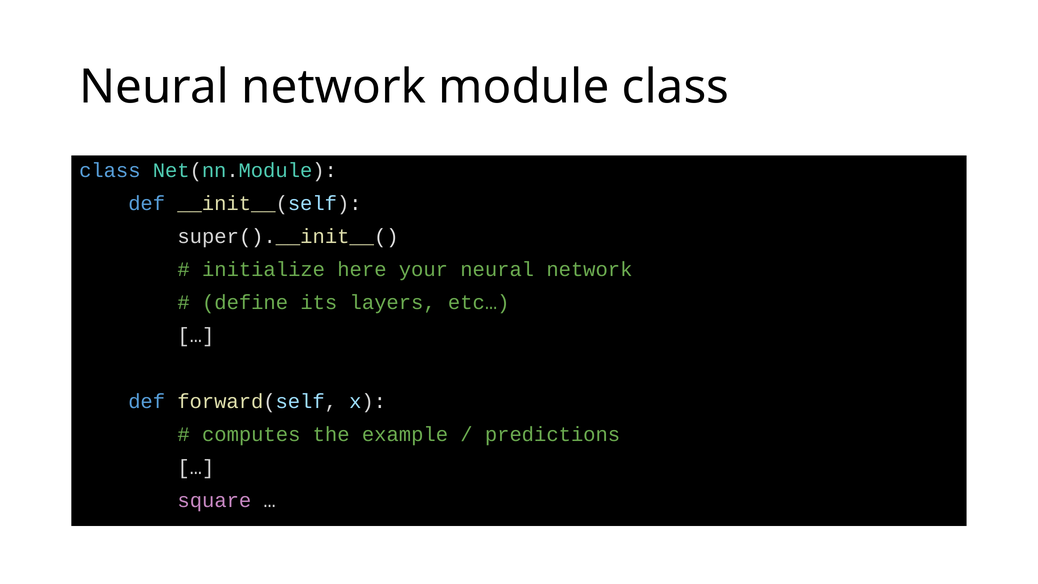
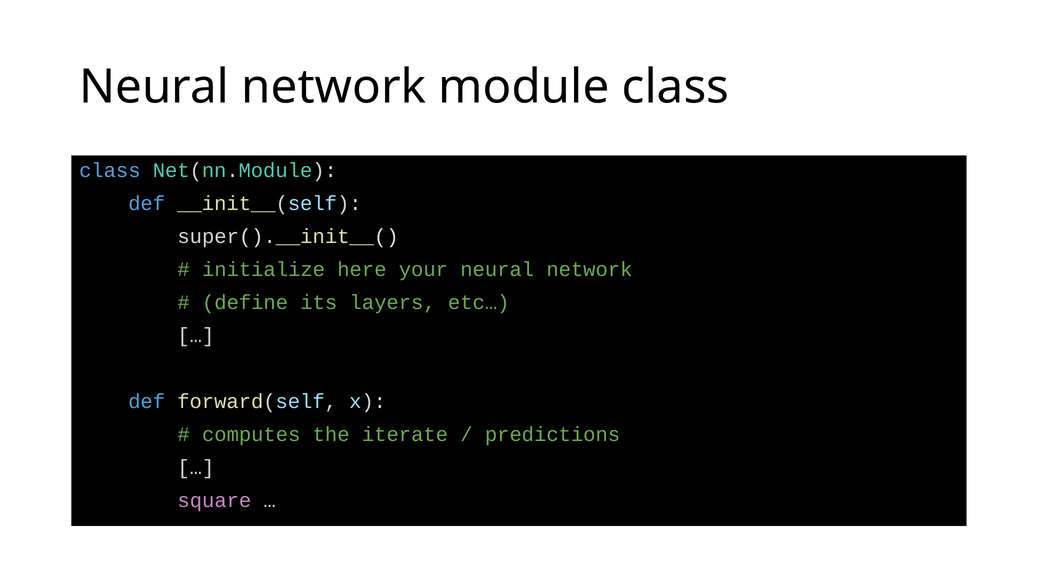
example: example -> iterate (405, 434)
